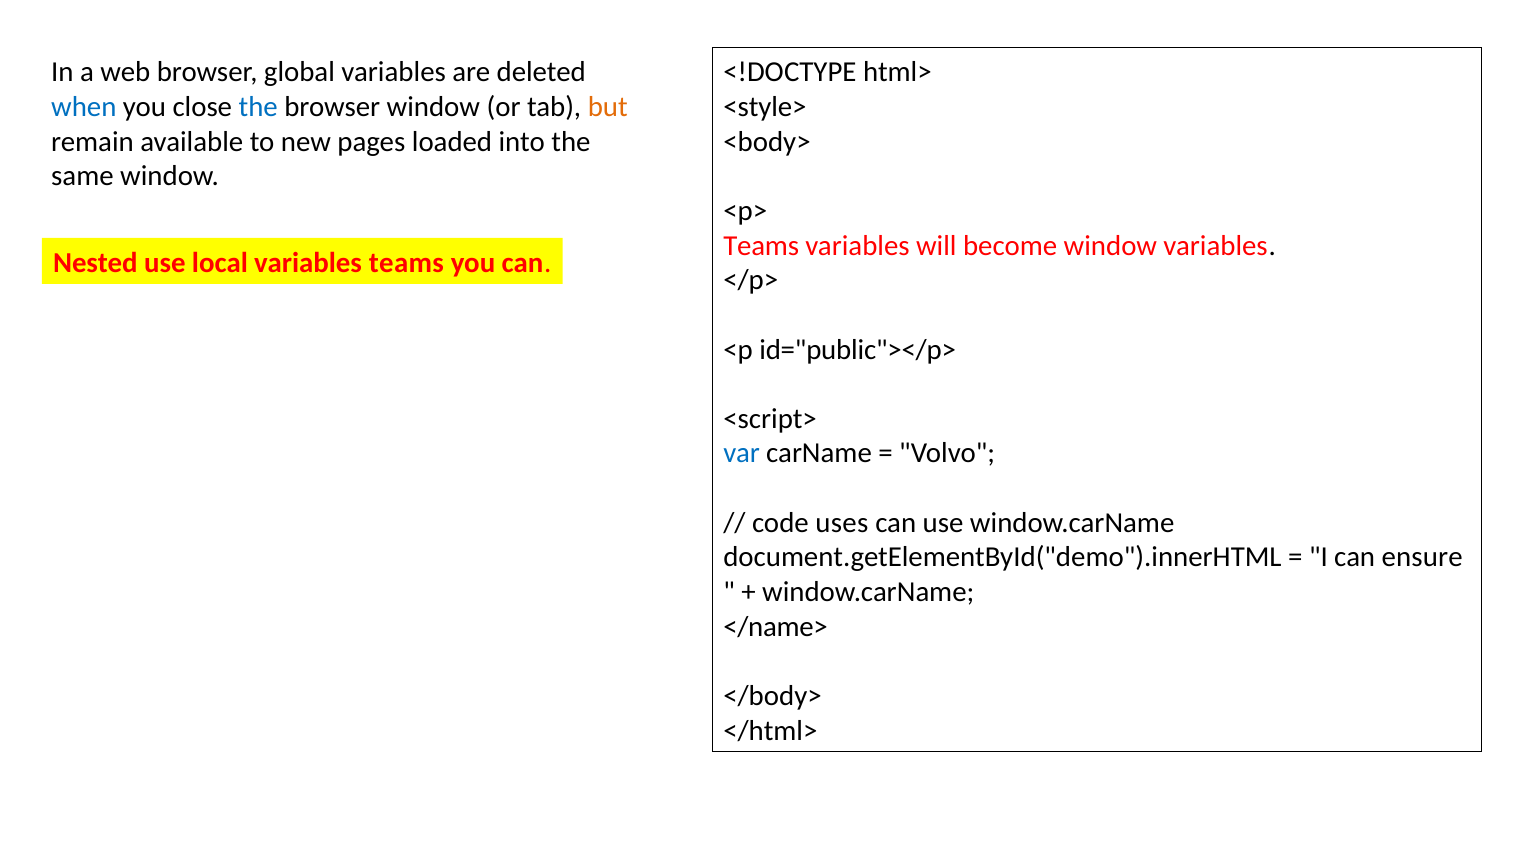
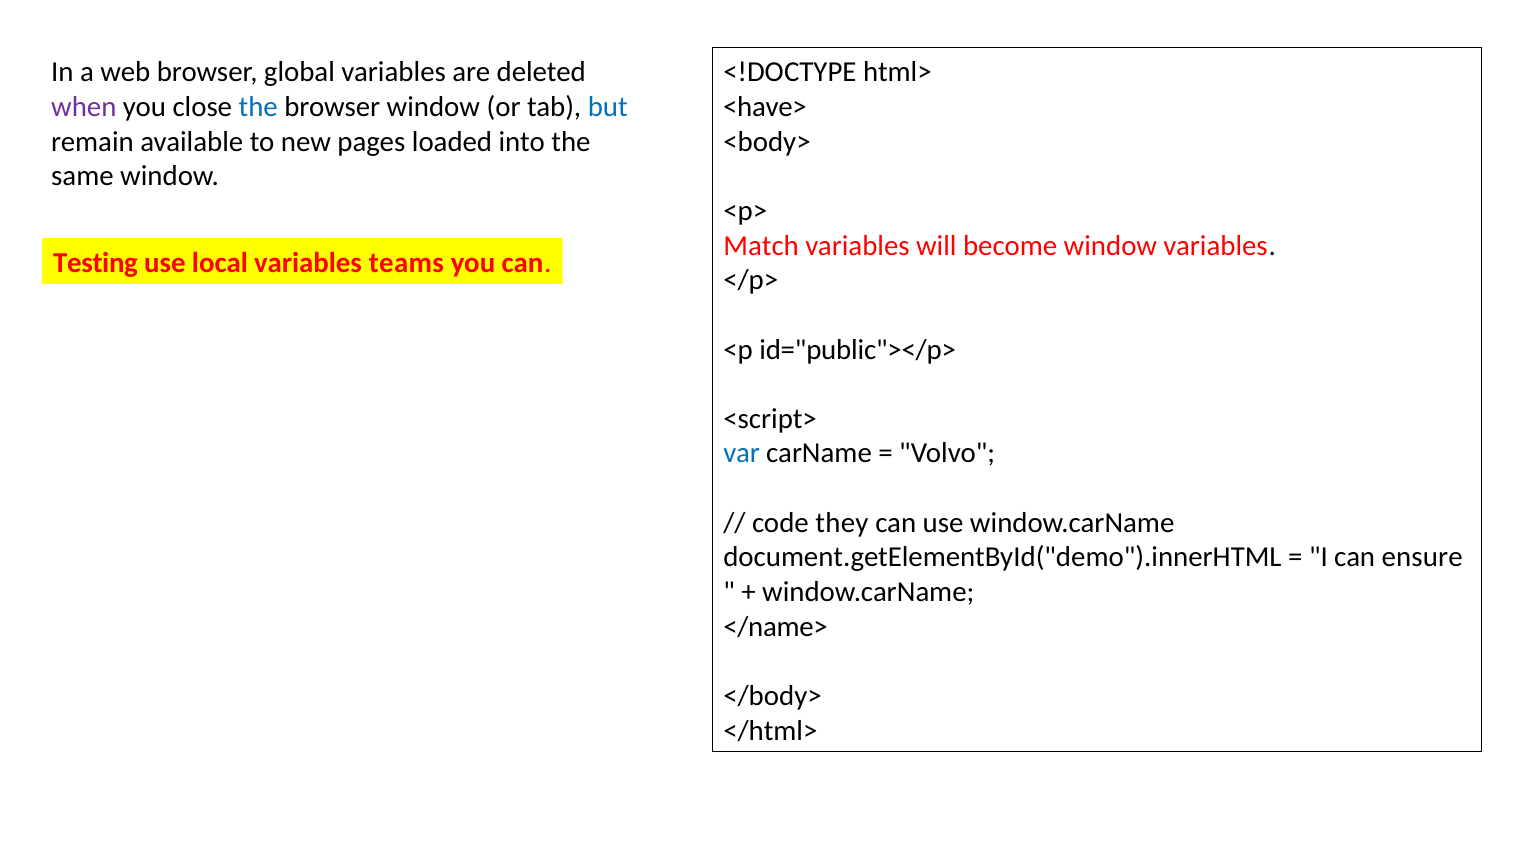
when colour: blue -> purple (84, 107)
but colour: orange -> blue (608, 107)
<style>: <style> -> <have> (765, 107)
Teams: Teams -> Match (761, 246)
Nested: Nested -> Testing (95, 263)
uses: uses -> they (842, 523)
